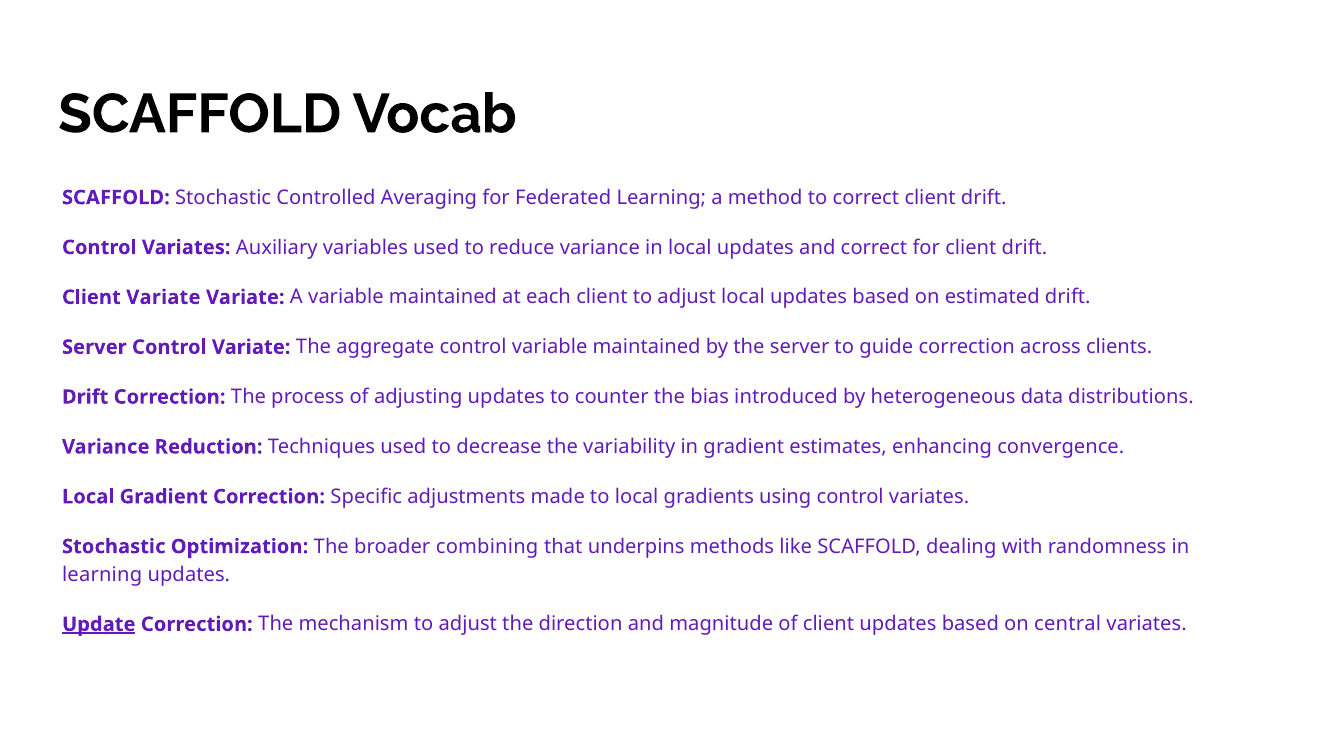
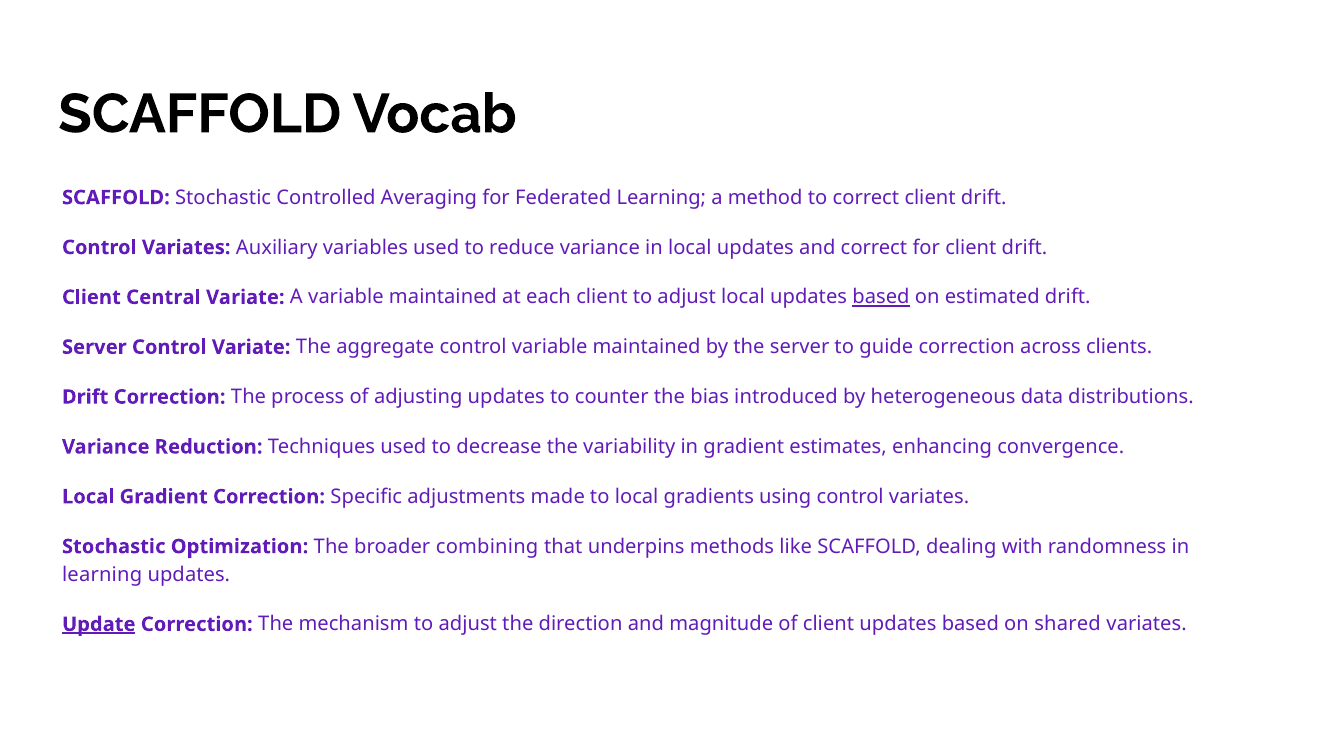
Client Variate: Variate -> Central (163, 297)
based underline: none -> present (881, 297)
central: central -> shared (1068, 624)
